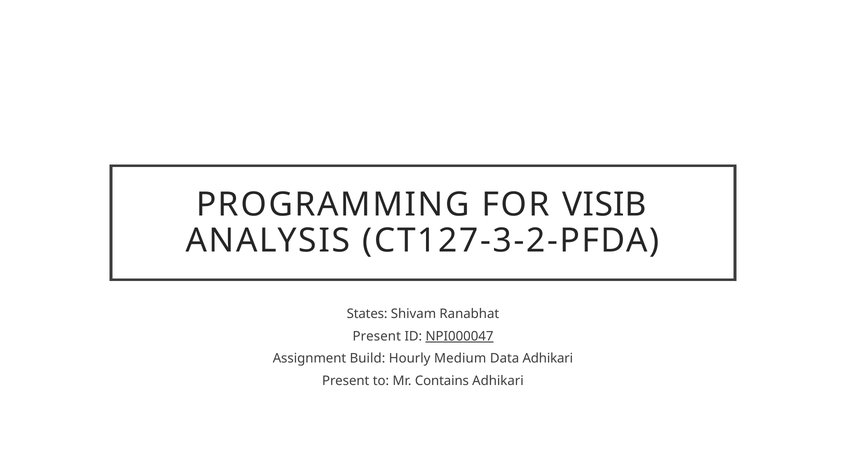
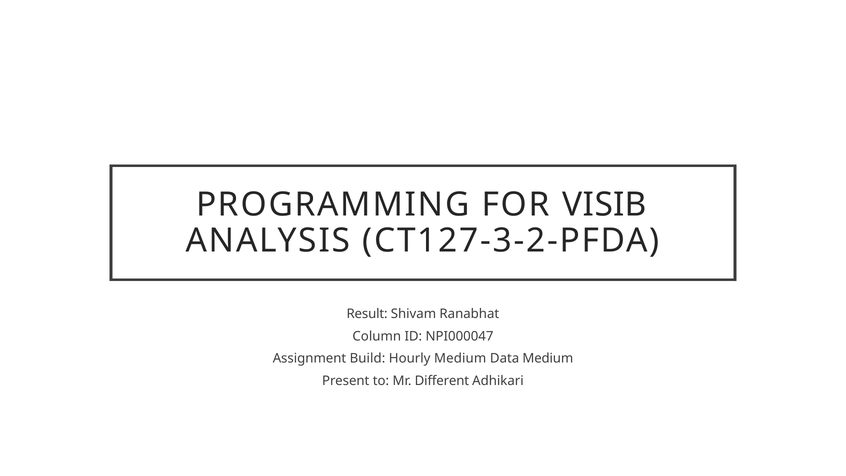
States: States -> Result (367, 314)
Present: Present -> Column (377, 336)
NPI000047 underline: present -> none (460, 336)
Data Adhikari: Adhikari -> Medium (548, 358)
Contains: Contains -> Different (442, 381)
